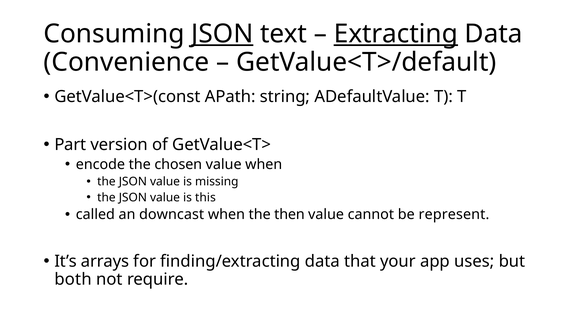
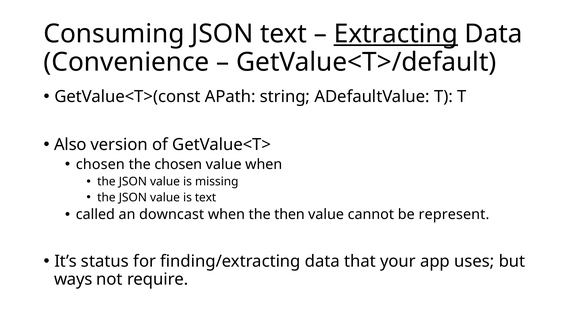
JSON underline: present -> none (222, 34)
Part: Part -> Also (70, 145)
encode: encode -> chosen (100, 164)
is this: this -> text (206, 197)
arrays: arrays -> status (105, 261)
both: both -> ways (73, 279)
